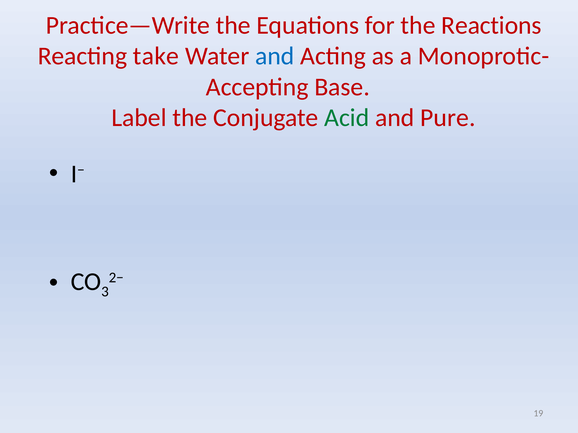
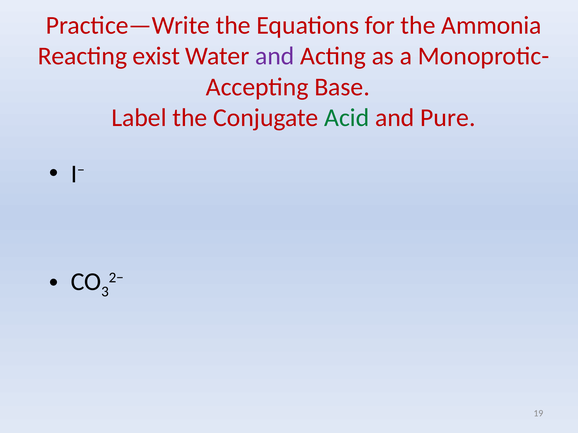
Reactions: Reactions -> Ammonia (491, 25)
take: take -> exist (156, 56)
and colour: blue -> purple (275, 56)
